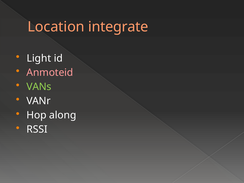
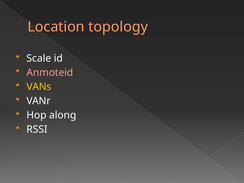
integrate: integrate -> topology (118, 27)
Light: Light -> Scale (39, 58)
VANs colour: light green -> yellow (39, 87)
